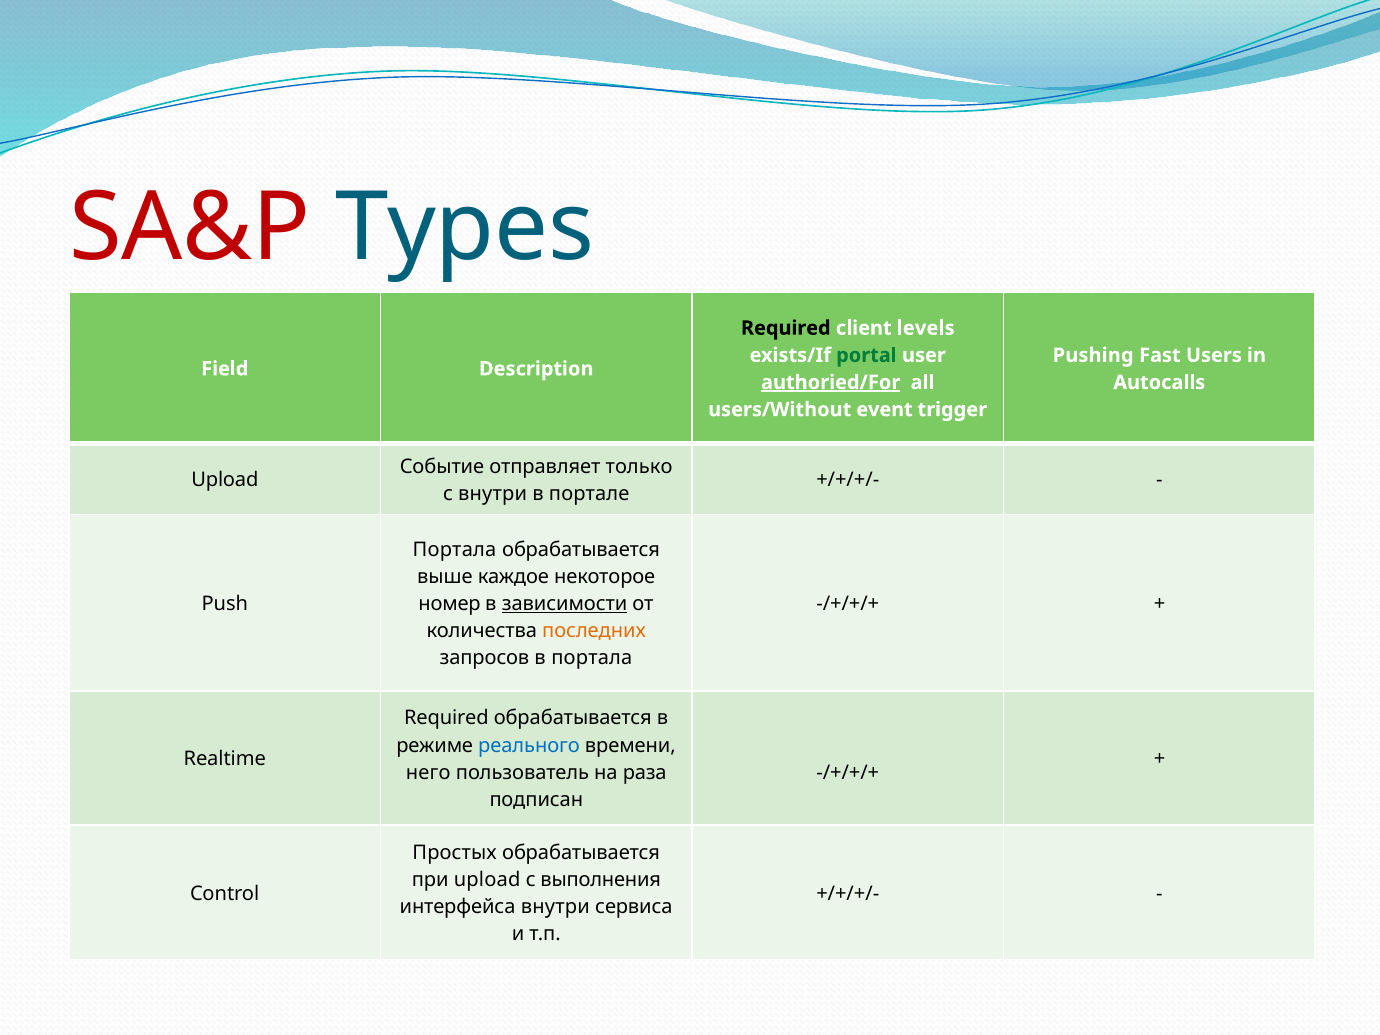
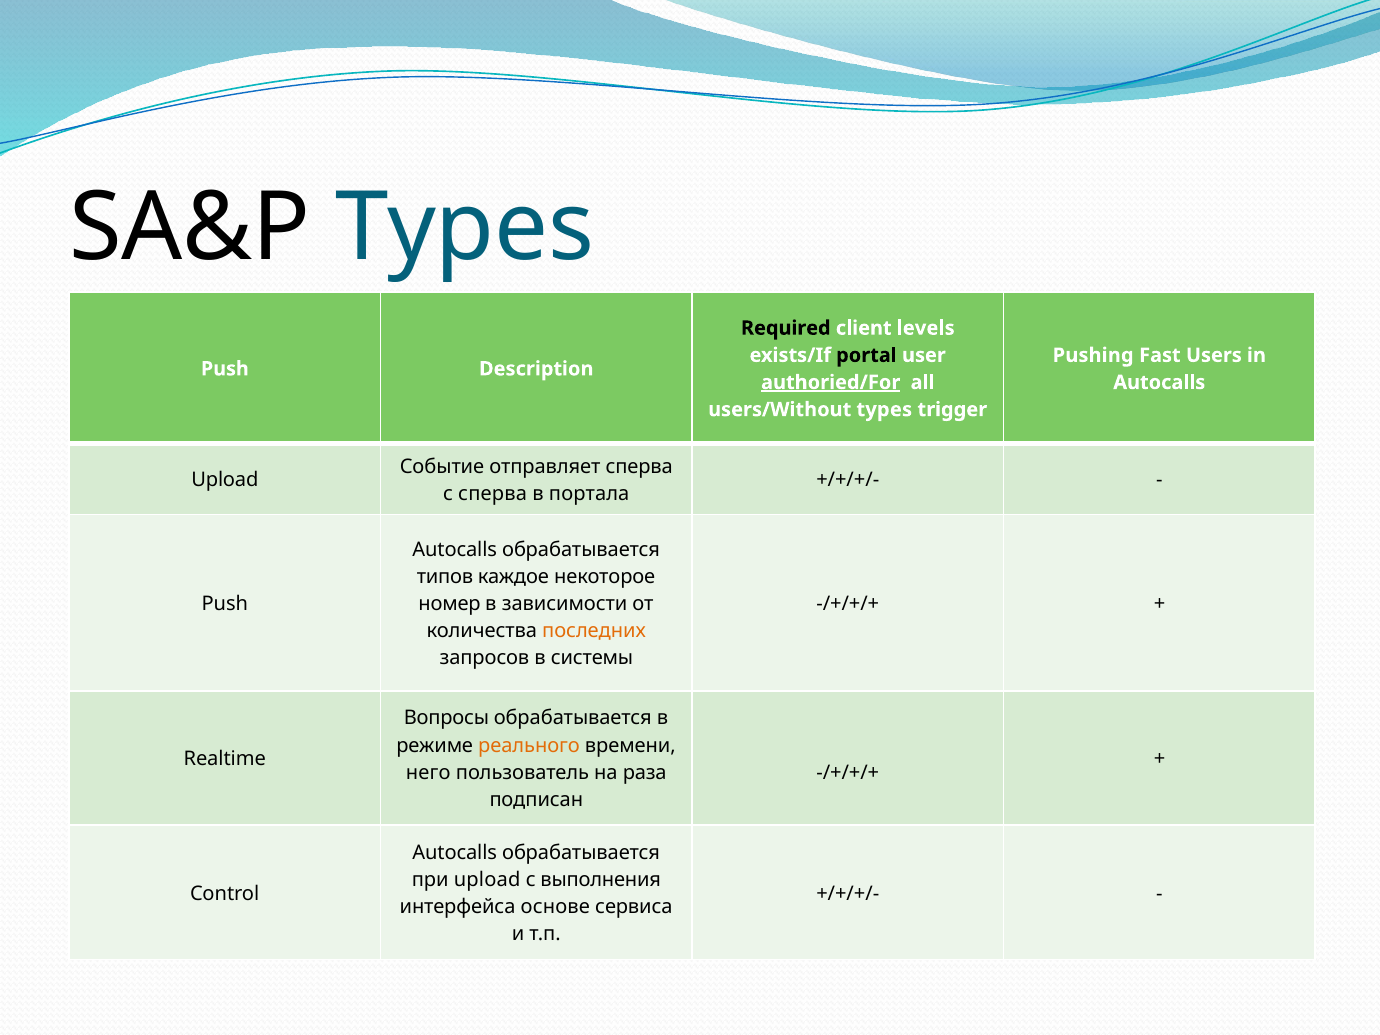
SA&P colour: red -> black (190, 228)
portal colour: green -> black (866, 355)
Field: Field -> Push (225, 369)
users/Without event: event -> types (884, 410)
отправляет только: только -> сперва (639, 466)
с внутри: внутри -> сперва (493, 494)
портале: портале -> портала (589, 494)
Портала: Портала -> Autocalls (455, 549)
выше: выше -> типов (445, 577)
зависимости underline: present -> none (565, 604)
в портала: портала -> системы (592, 658)
Required: Required -> Вопросы (446, 718)
реального colour: blue -> orange (529, 746)
Простых: Простых -> Autocalls (455, 853)
интерфейса внутри: внутри -> основе (555, 907)
